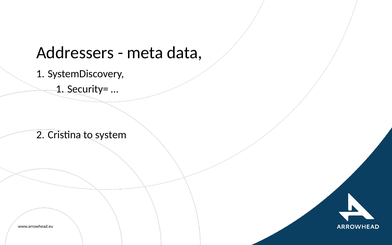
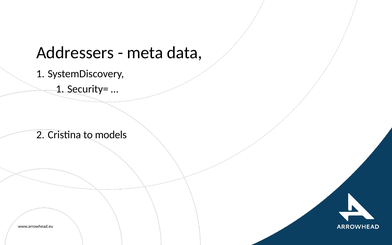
system: system -> models (111, 135)
